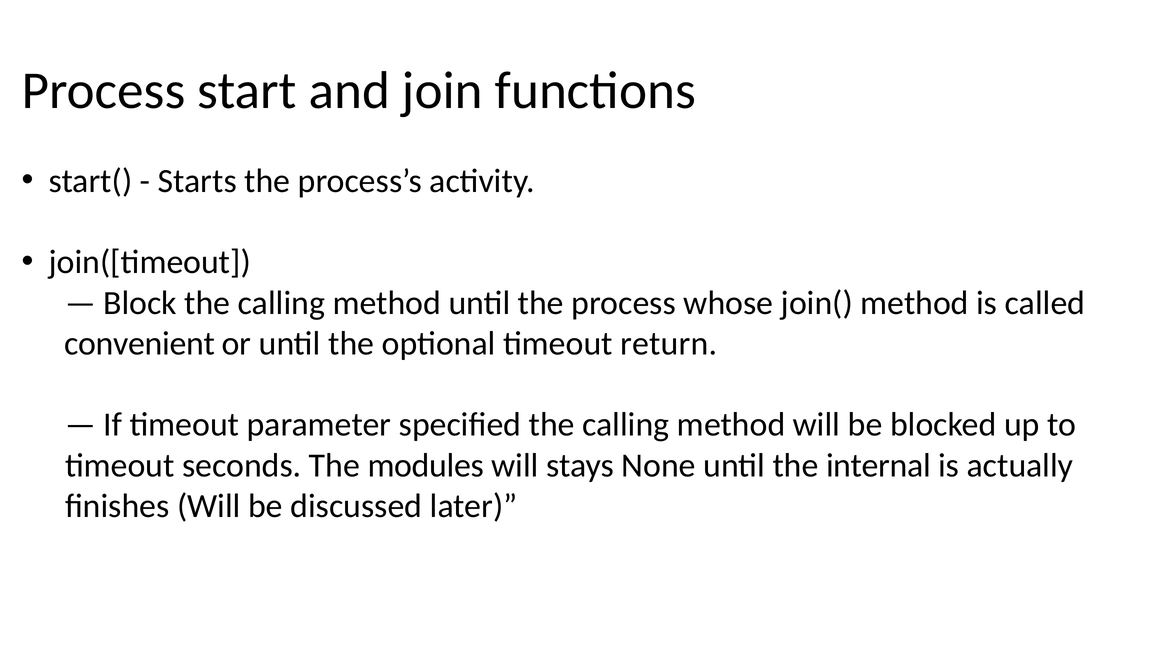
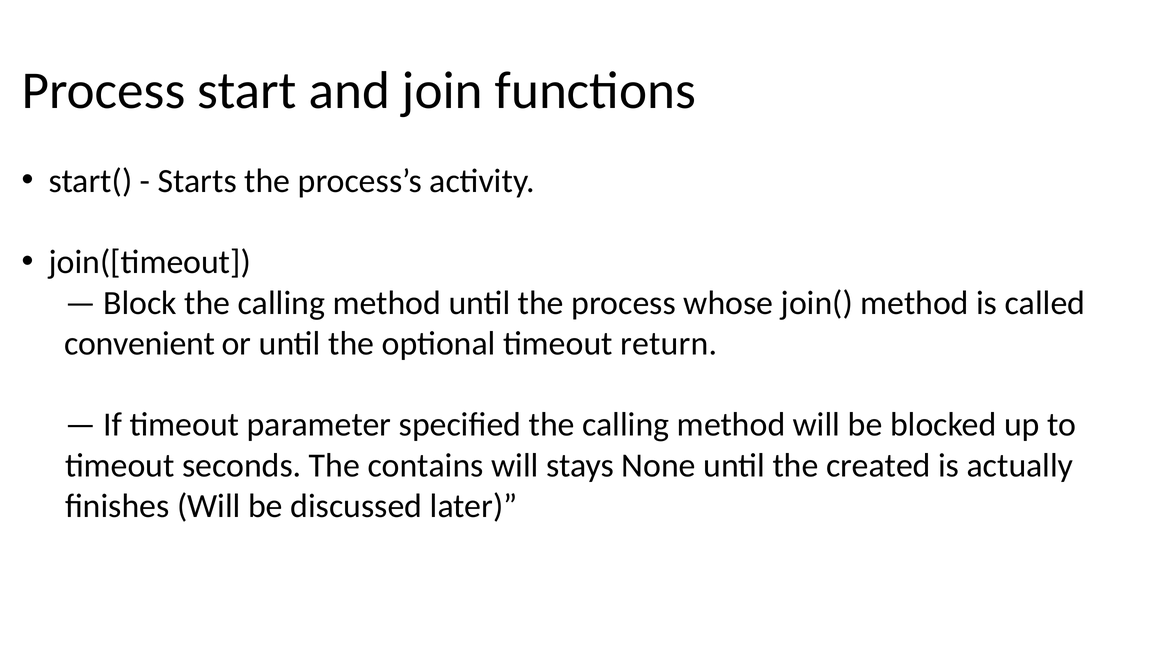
modules: modules -> contains (426, 466)
internal: internal -> created (878, 466)
